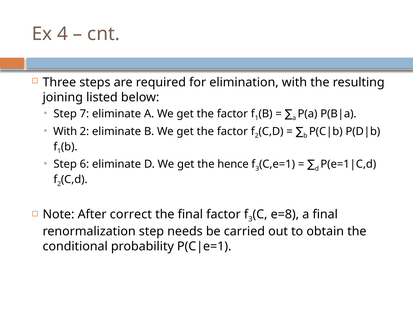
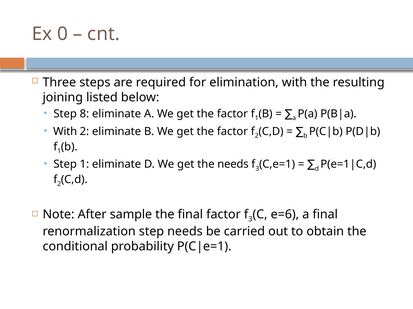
4: 4 -> 0 (63, 34)
7: 7 -> 8 (84, 114)
Step 6: 6 -> 1 (84, 165)
the hence: hence -> needs (233, 165)
correct: correct -> sample (131, 215)
e=8: e=8 -> e=6 (285, 215)
